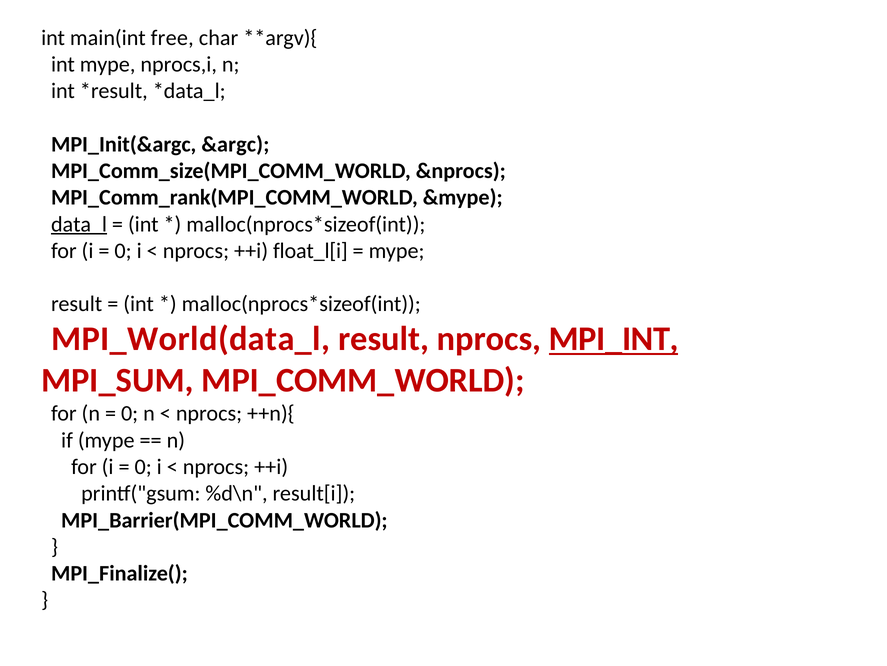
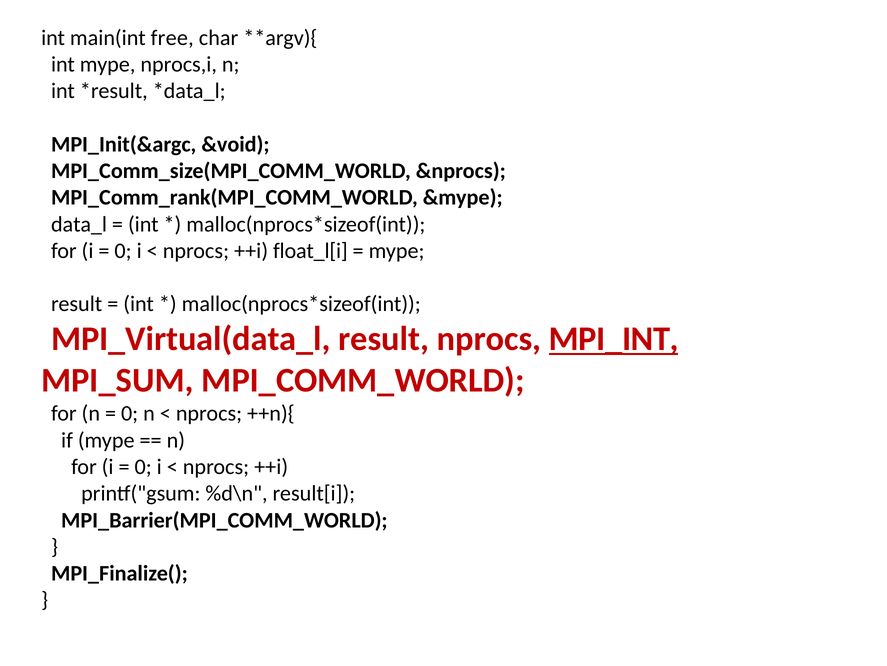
&argc: &argc -> &void (235, 144)
data_l underline: present -> none (79, 224)
MPI_World(data_l: MPI_World(data_l -> MPI_Virtual(data_l (191, 339)
